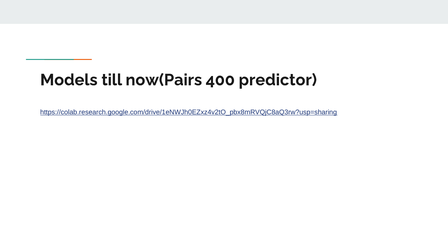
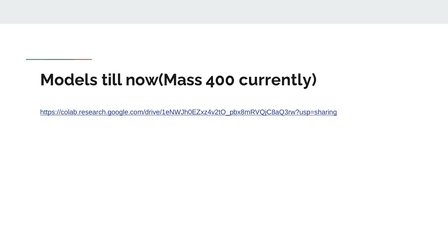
now(Pairs: now(Pairs -> now(Mass (164, 80)
predictor: predictor -> currently (278, 80)
